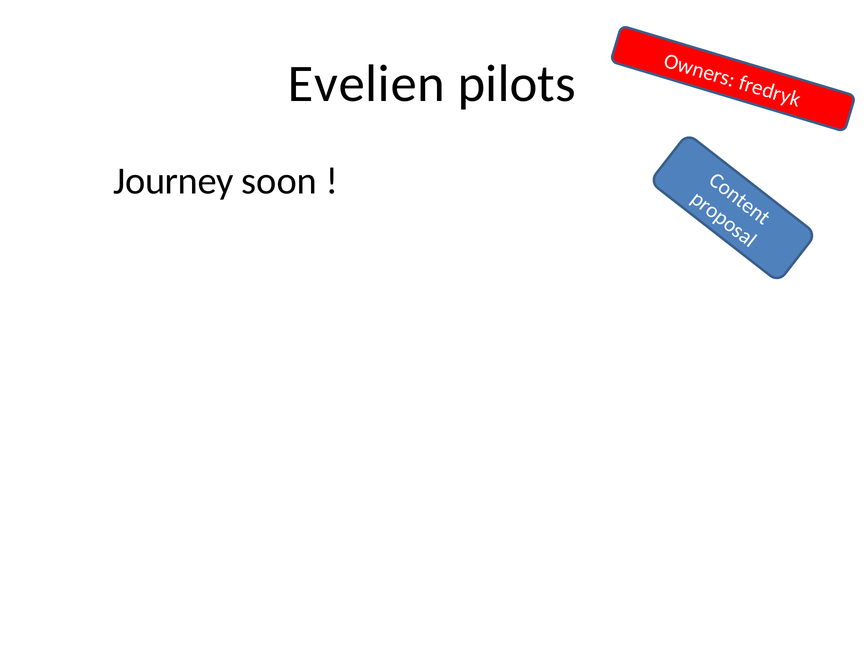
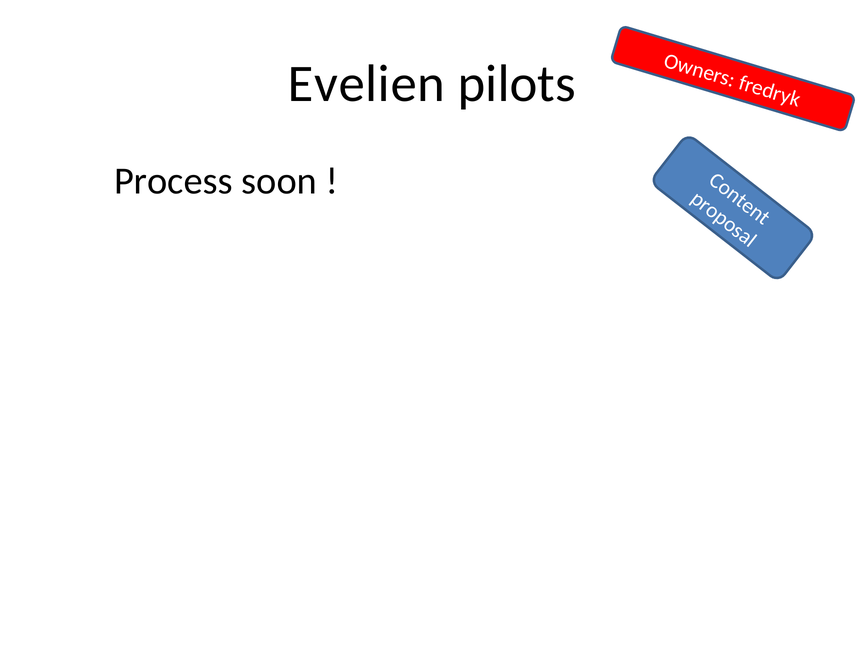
Journey: Journey -> Process (173, 181)
